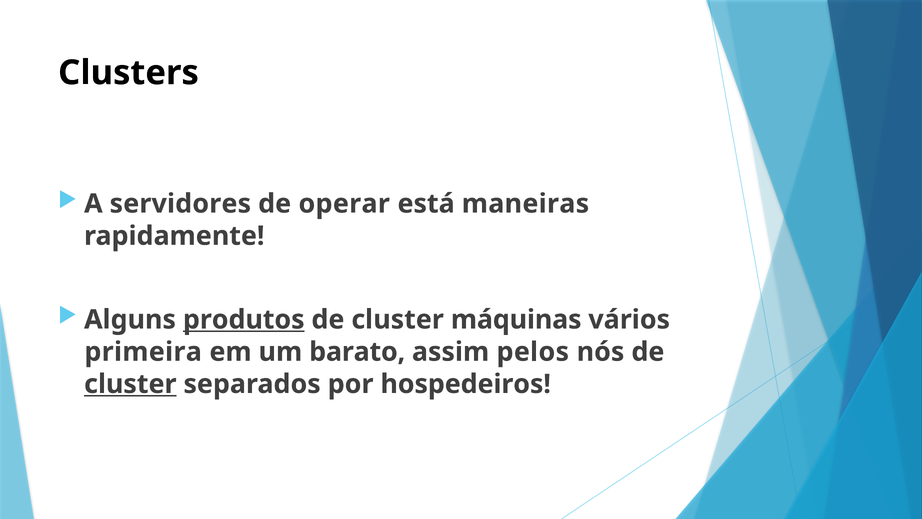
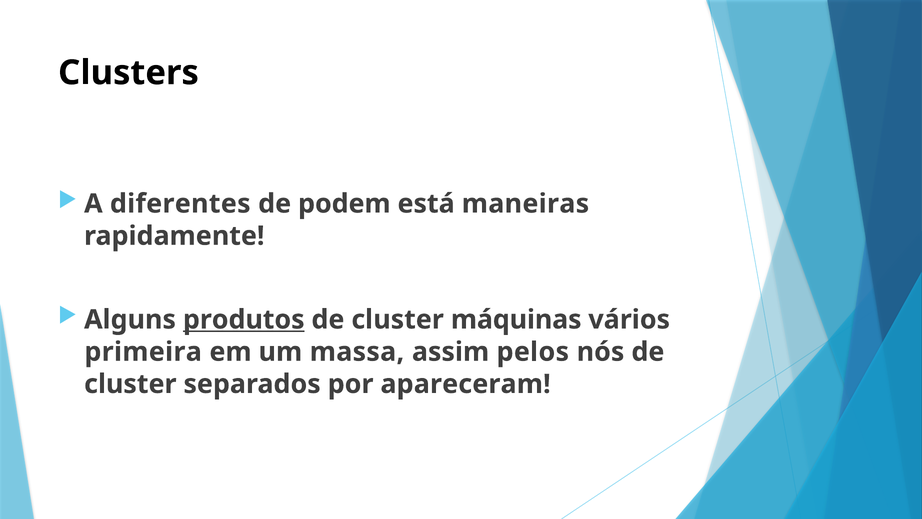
servidores: servidores -> diferentes (180, 204)
operar: operar -> podem (344, 204)
barato: barato -> massa (357, 352)
cluster underline: present -> none (130, 384)
hospedeiros: hospedeiros -> apareceram (466, 384)
